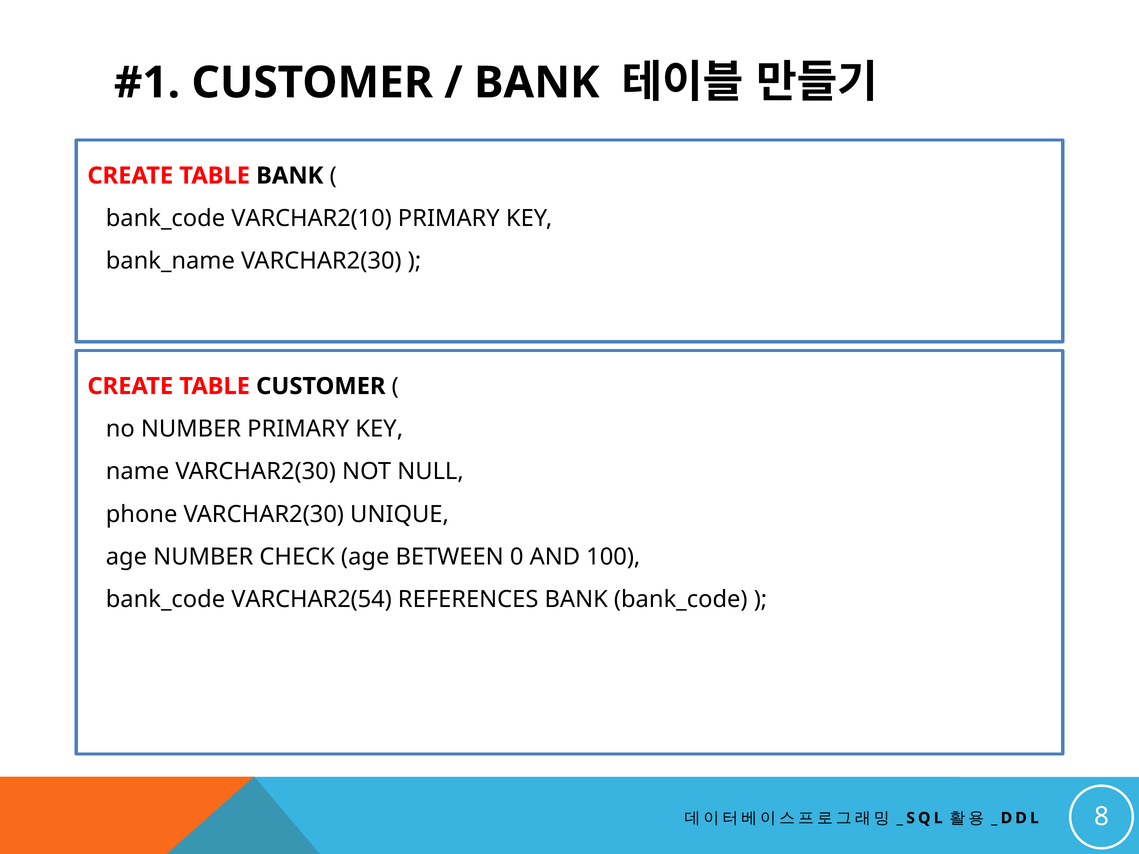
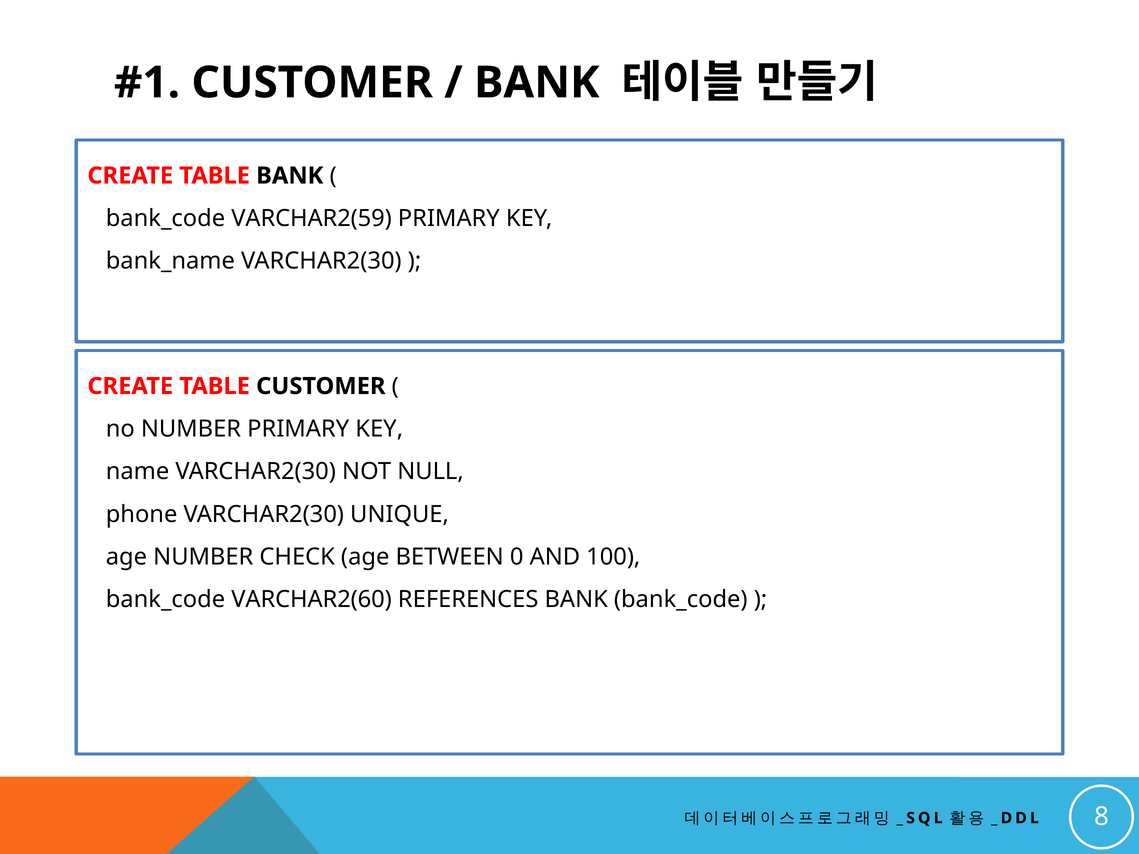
VARCHAR2(10: VARCHAR2(10 -> VARCHAR2(59 (312, 218)
VARCHAR2(54: VARCHAR2(54 -> VARCHAR2(60 (312, 600)
